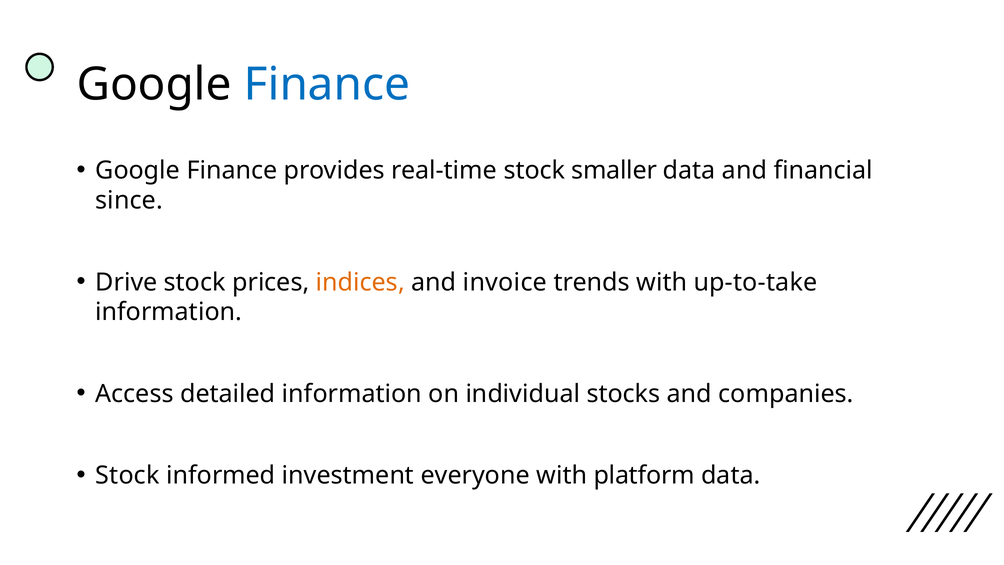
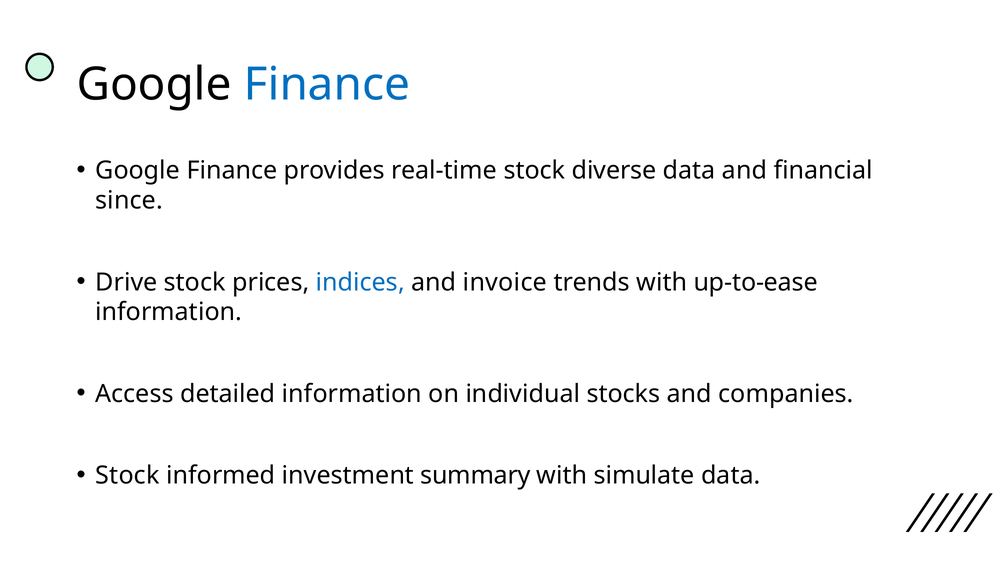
smaller: smaller -> diverse (614, 171)
indices colour: orange -> blue (360, 282)
up-to-take: up-to-take -> up-to-ease (756, 282)
everyone: everyone -> summary (475, 475)
platform: platform -> simulate (644, 475)
